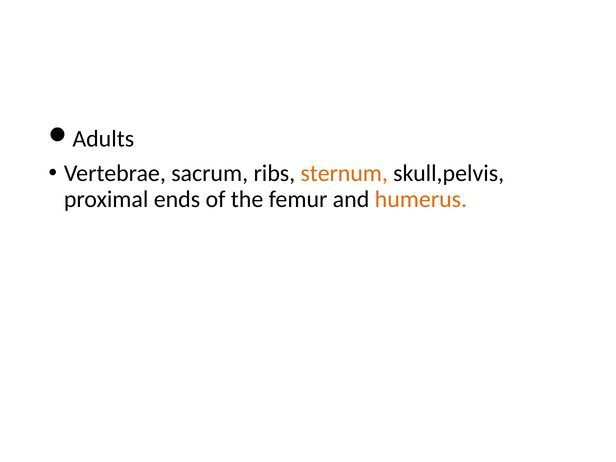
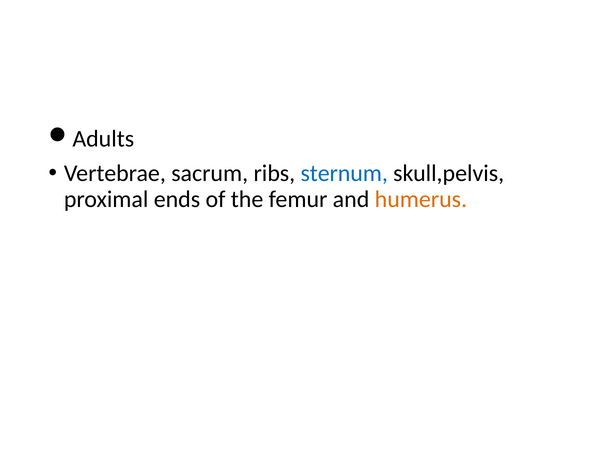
sternum colour: orange -> blue (344, 173)
